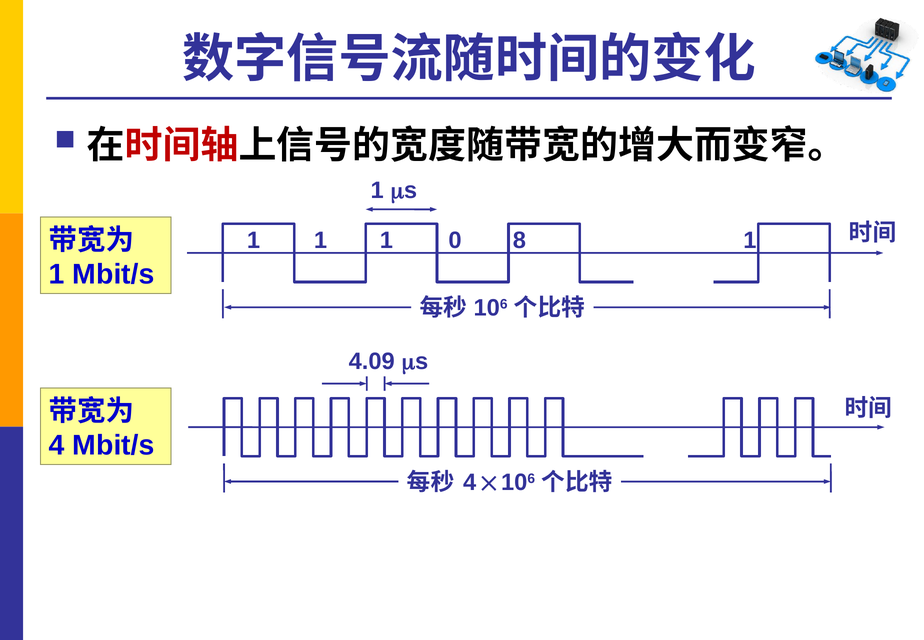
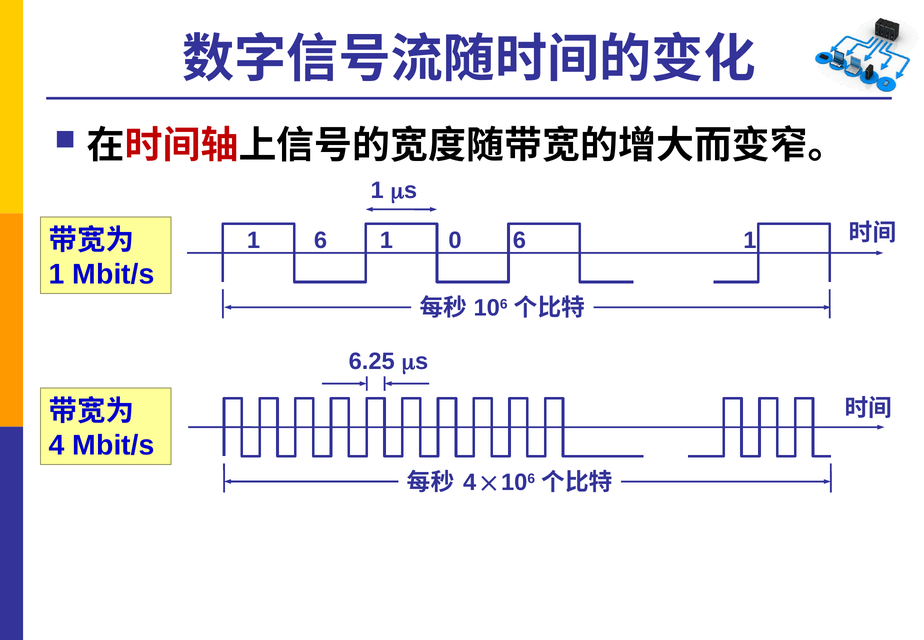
1: 1 -> 6 (321, 240)
0 8: 8 -> 6 (519, 240)
4.09: 4.09 -> 6.25 (372, 361)
